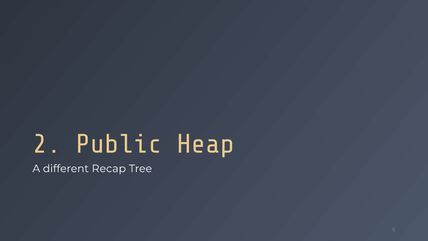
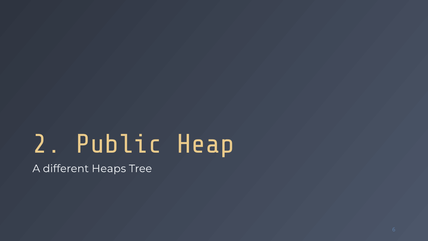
Recap: Recap -> Heaps (109, 168)
